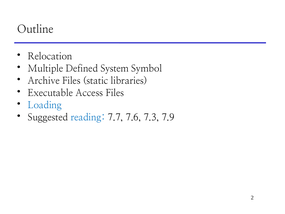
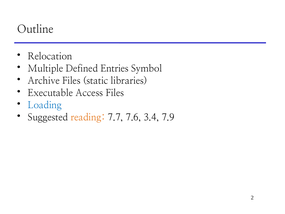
System: System -> Entries (115, 69)
reading colour: blue -> orange (88, 117)
7.3: 7.3 -> 3.4 (151, 117)
